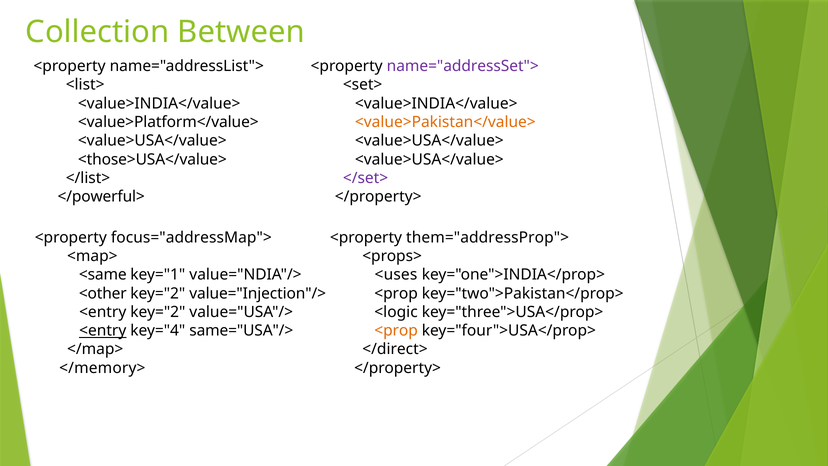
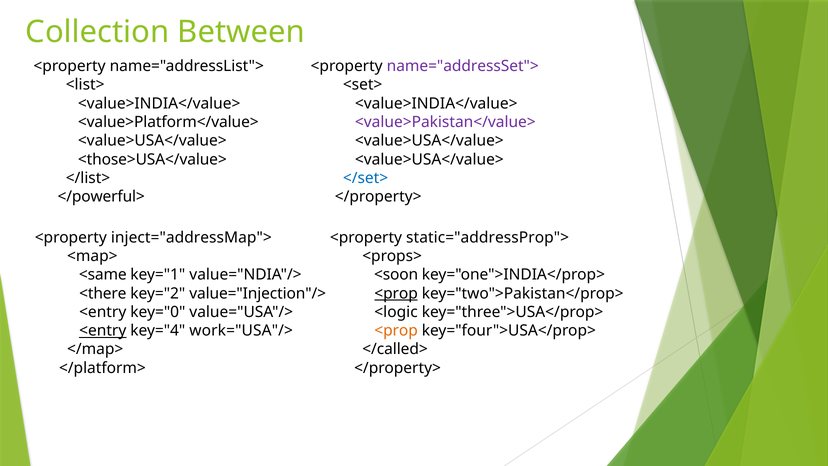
<value>Pakistan</value> colour: orange -> purple (445, 122)
</set> colour: purple -> blue (366, 178)
focus="addressMap">: focus="addressMap"> -> inject="addressMap"> (191, 237)
them="addressProp">: them="addressProp"> -> static="addressProp"> (488, 237)
<uses: <uses -> <soon (396, 275)
<other: <other -> <there (103, 293)
<prop underline: none -> present (396, 293)
<entry key="2: key="2 -> key="0 (158, 312)
same="USA"/>: same="USA"/> -> work="USA"/> (241, 331)
</direct>: </direct> -> </called> (395, 349)
</memory>: </memory> -> </platform> (102, 368)
